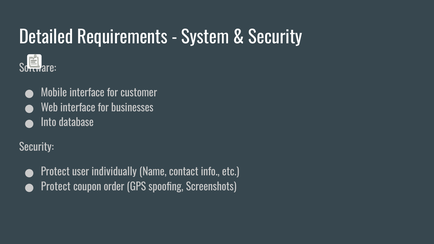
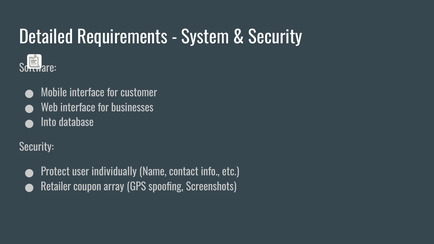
Protect: Protect -> Retailer (56, 187)
order: order -> array (114, 187)
